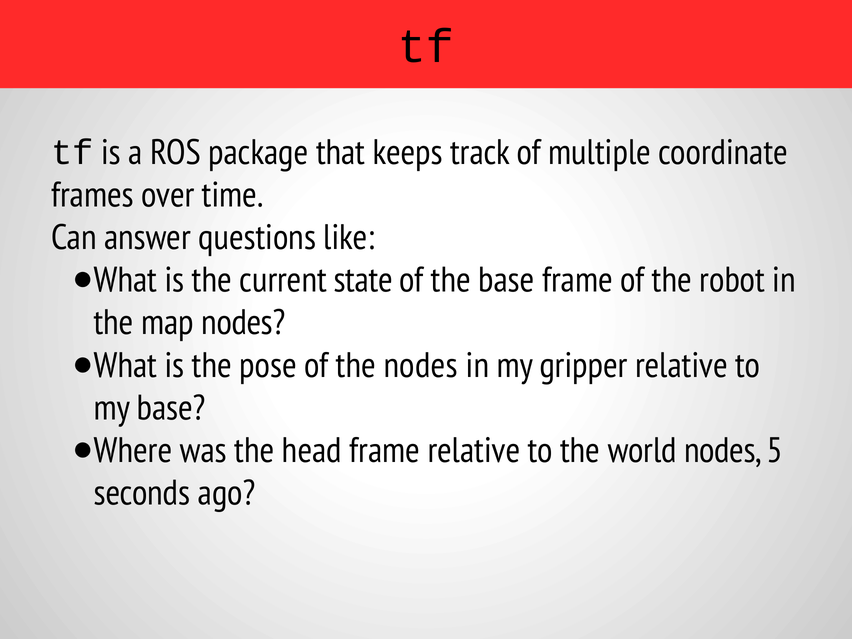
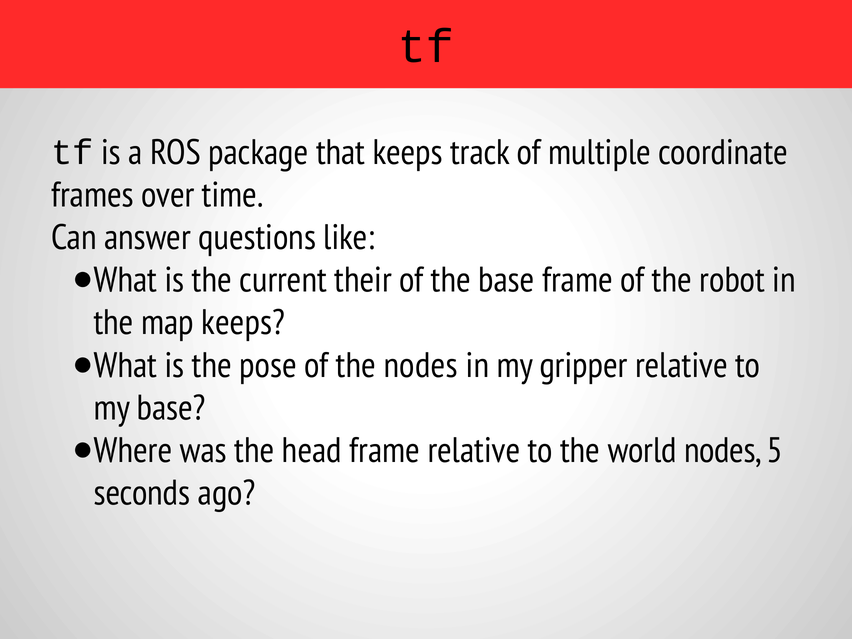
state: state -> their (363, 280)
map nodes: nodes -> keeps (243, 323)
